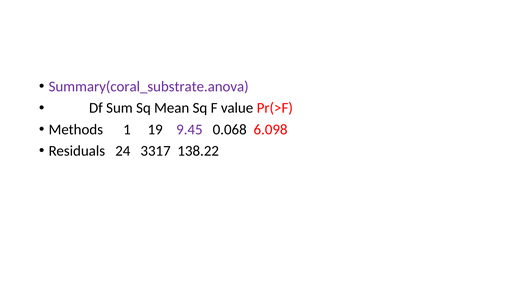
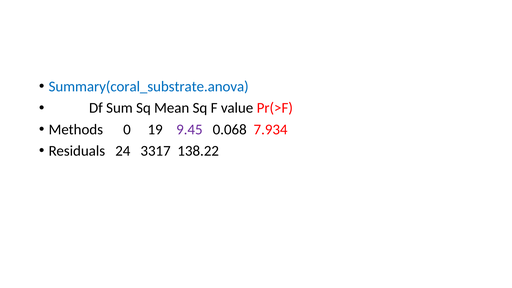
Summary(coral_substrate.anova colour: purple -> blue (149, 87)
1: 1 -> 0 (127, 130)
6.098: 6.098 -> 7.934 (271, 130)
